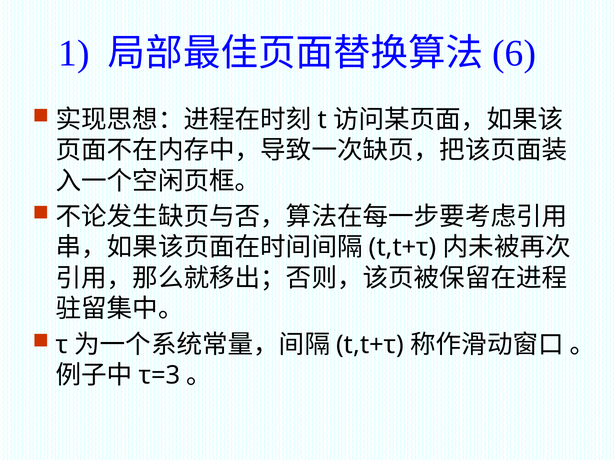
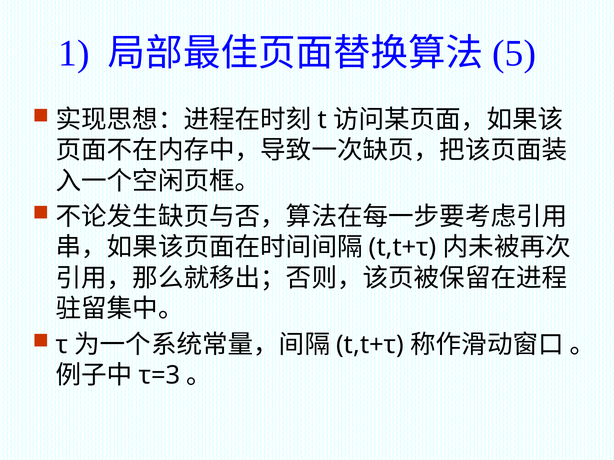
6: 6 -> 5 (514, 54)
